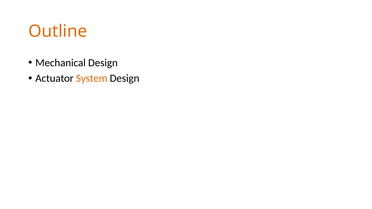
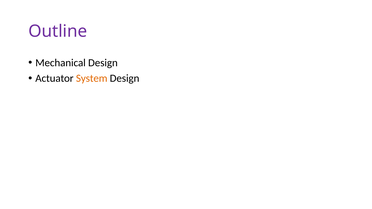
Outline colour: orange -> purple (58, 31)
